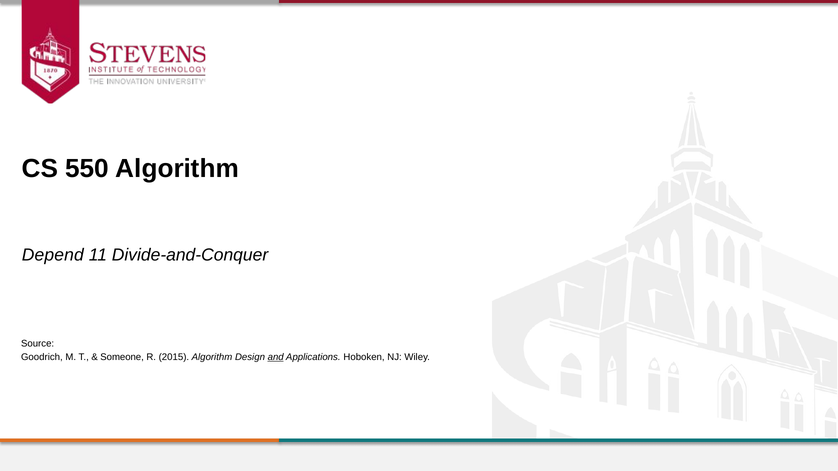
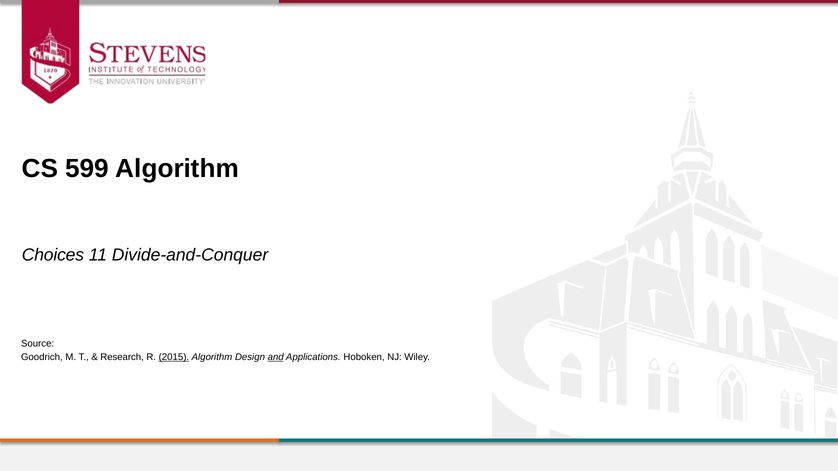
550: 550 -> 599 (87, 169)
Depend: Depend -> Choices (53, 255)
Someone: Someone -> Research (122, 358)
2015 underline: none -> present (174, 358)
